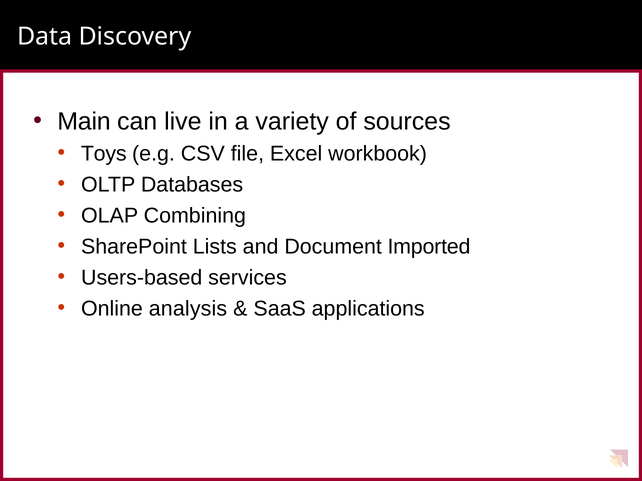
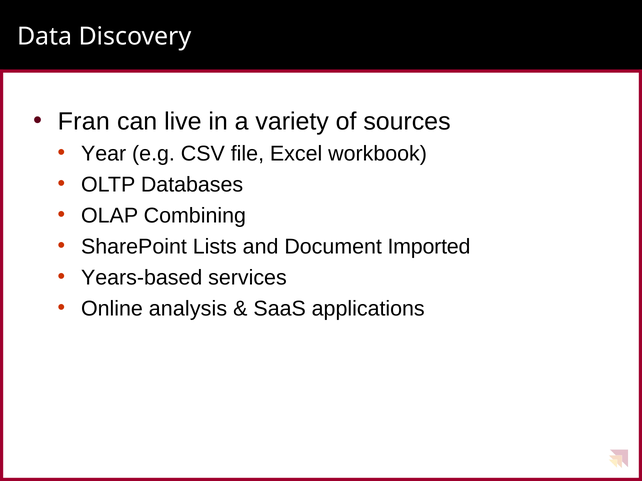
Main: Main -> Fran (84, 122)
Toys: Toys -> Year (104, 154)
Users-based: Users-based -> Years-based (142, 278)
